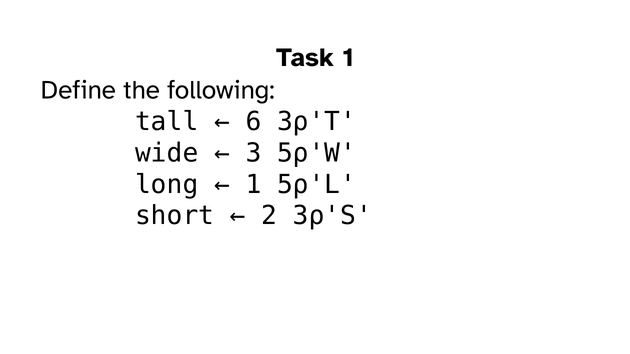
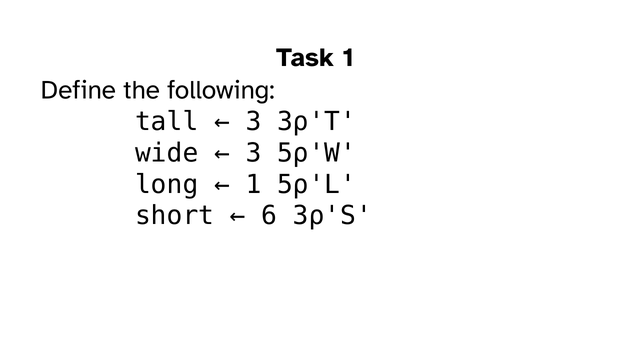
6: 6 -> 3 (254, 122)
2: 2 -> 6 (269, 216)
